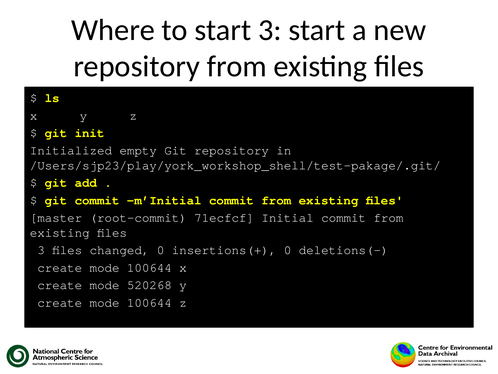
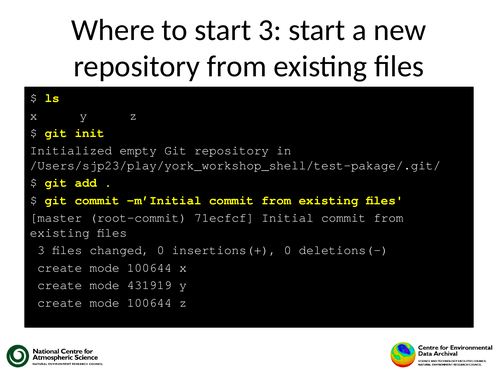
520268: 520268 -> 431919 (149, 285)
